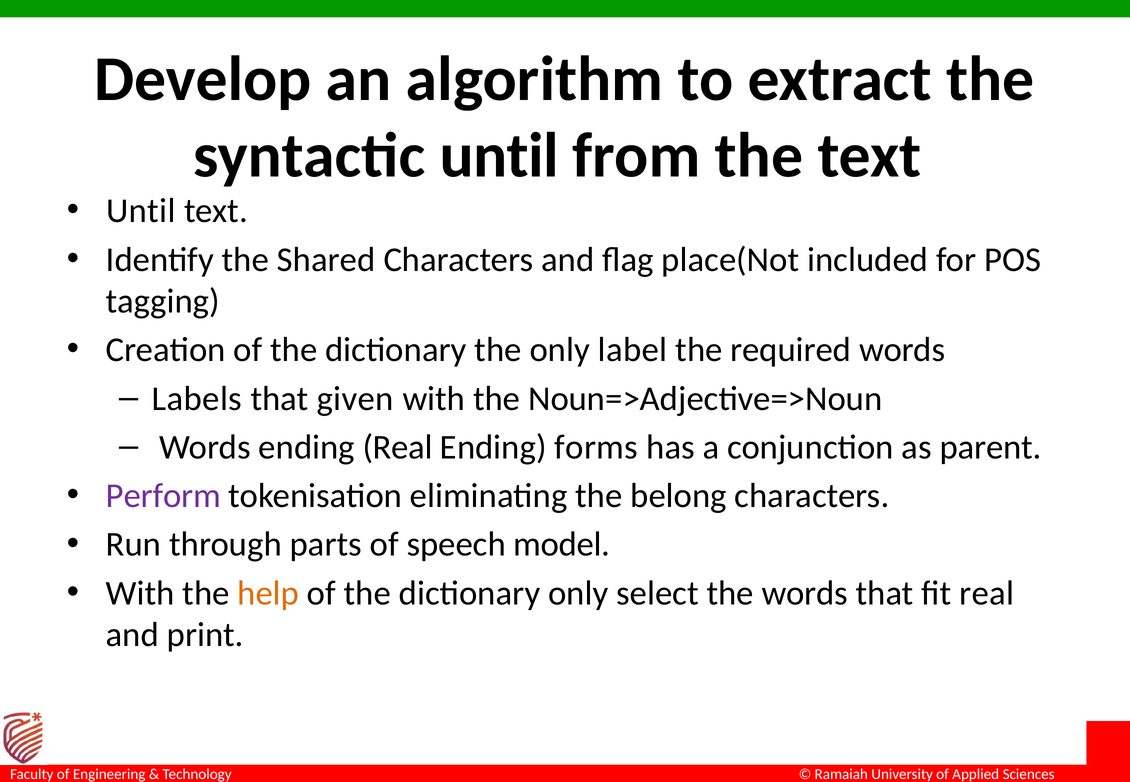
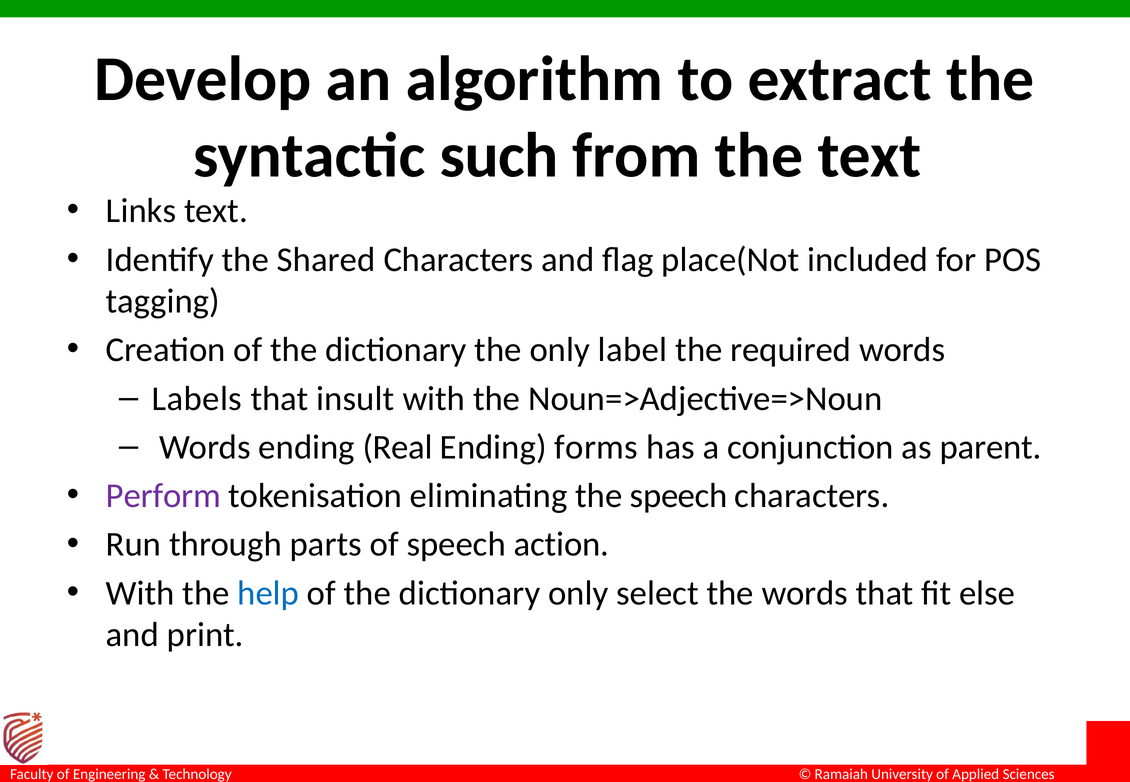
syntactic until: until -> such (499, 156)
Until: Until -> Links (141, 211)
given: given -> insult (355, 399)
the belong: belong -> speech (679, 496)
model: model -> action (561, 545)
help colour: orange -> blue (268, 593)
fit real: real -> else (987, 593)
